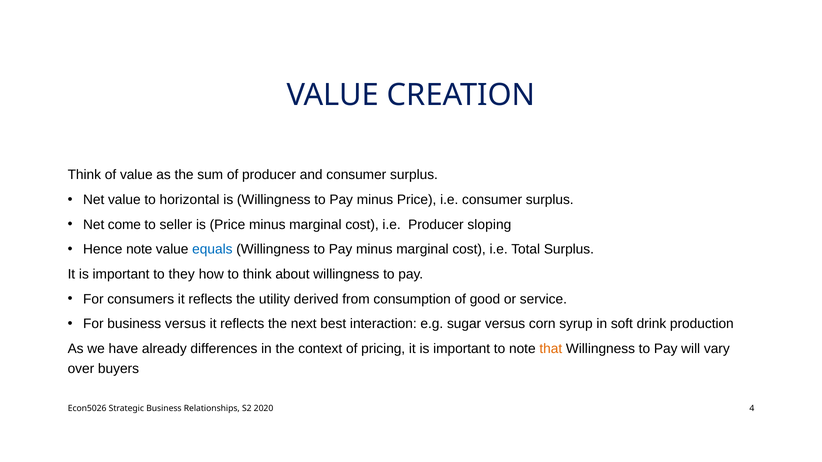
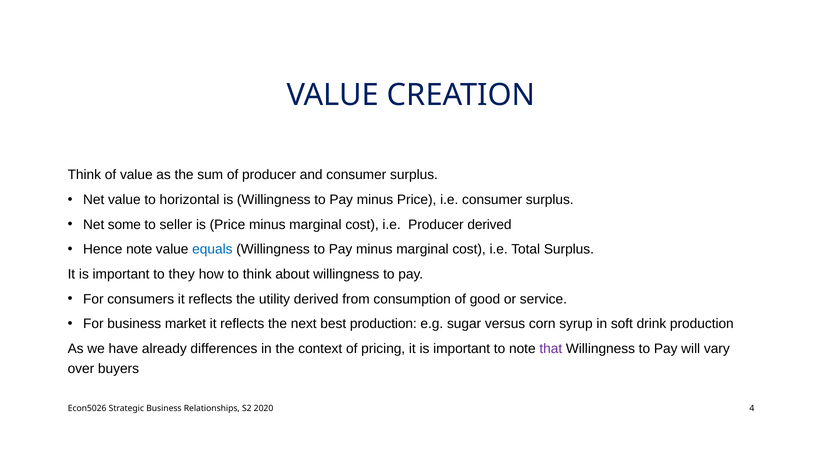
come: come -> some (124, 225)
Producer sloping: sloping -> derived (489, 225)
business versus: versus -> market (186, 324)
best interaction: interaction -> production (383, 324)
that colour: orange -> purple (551, 349)
